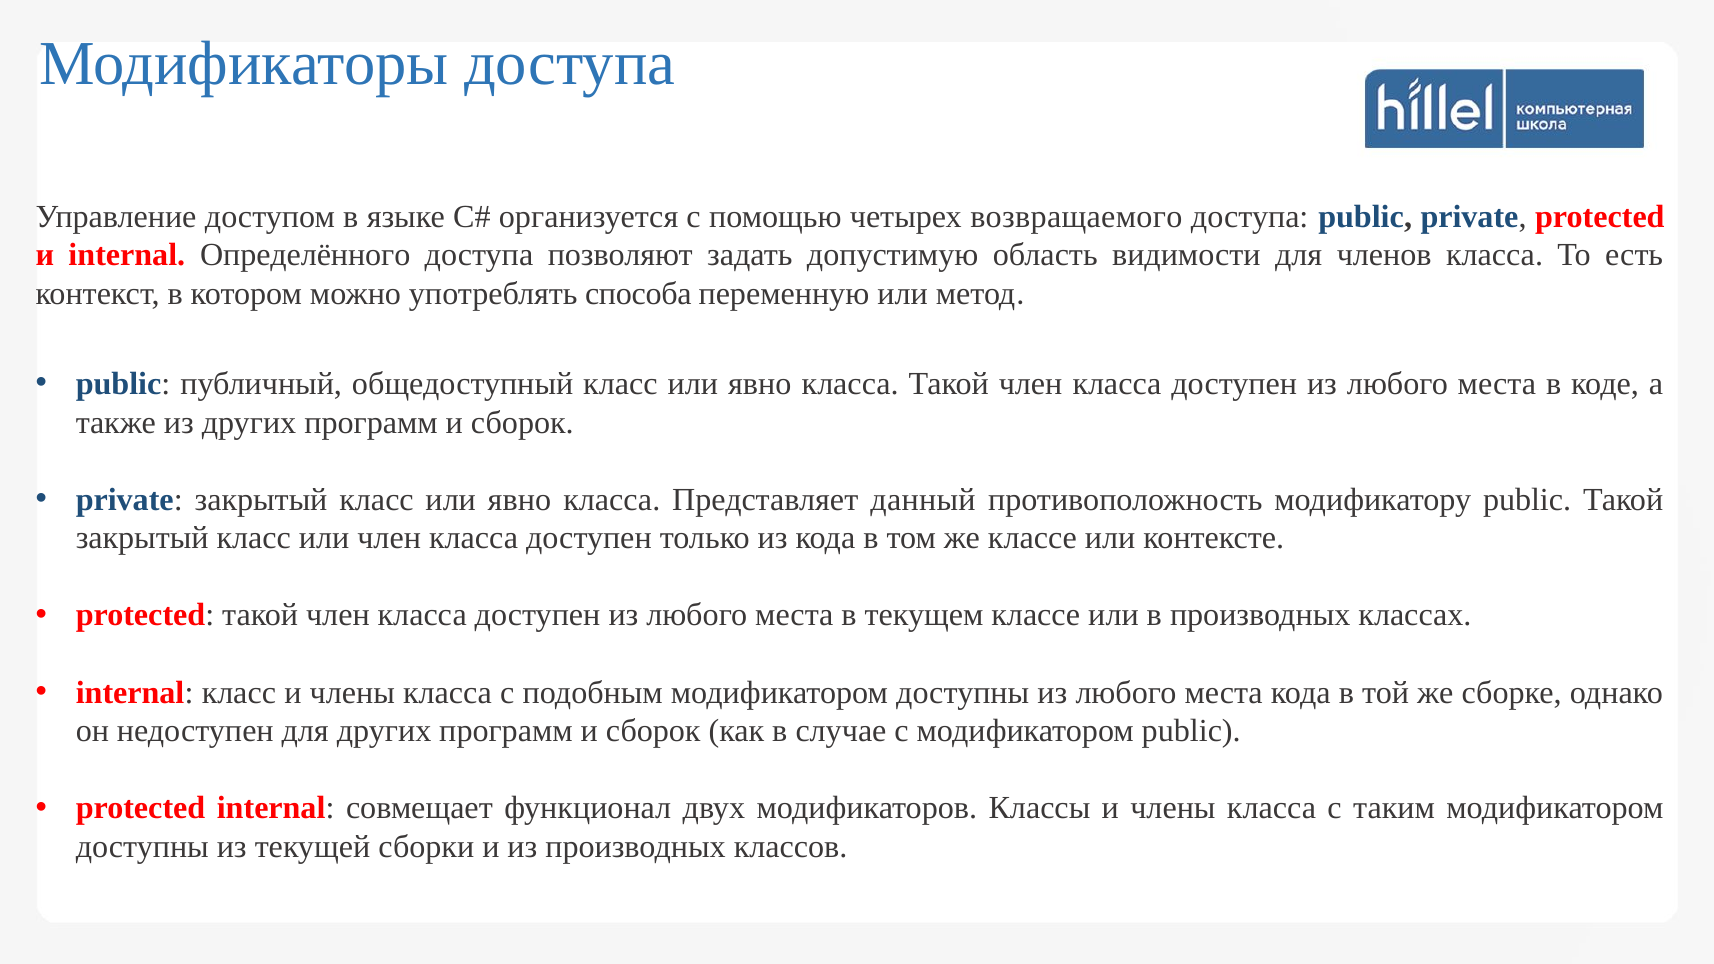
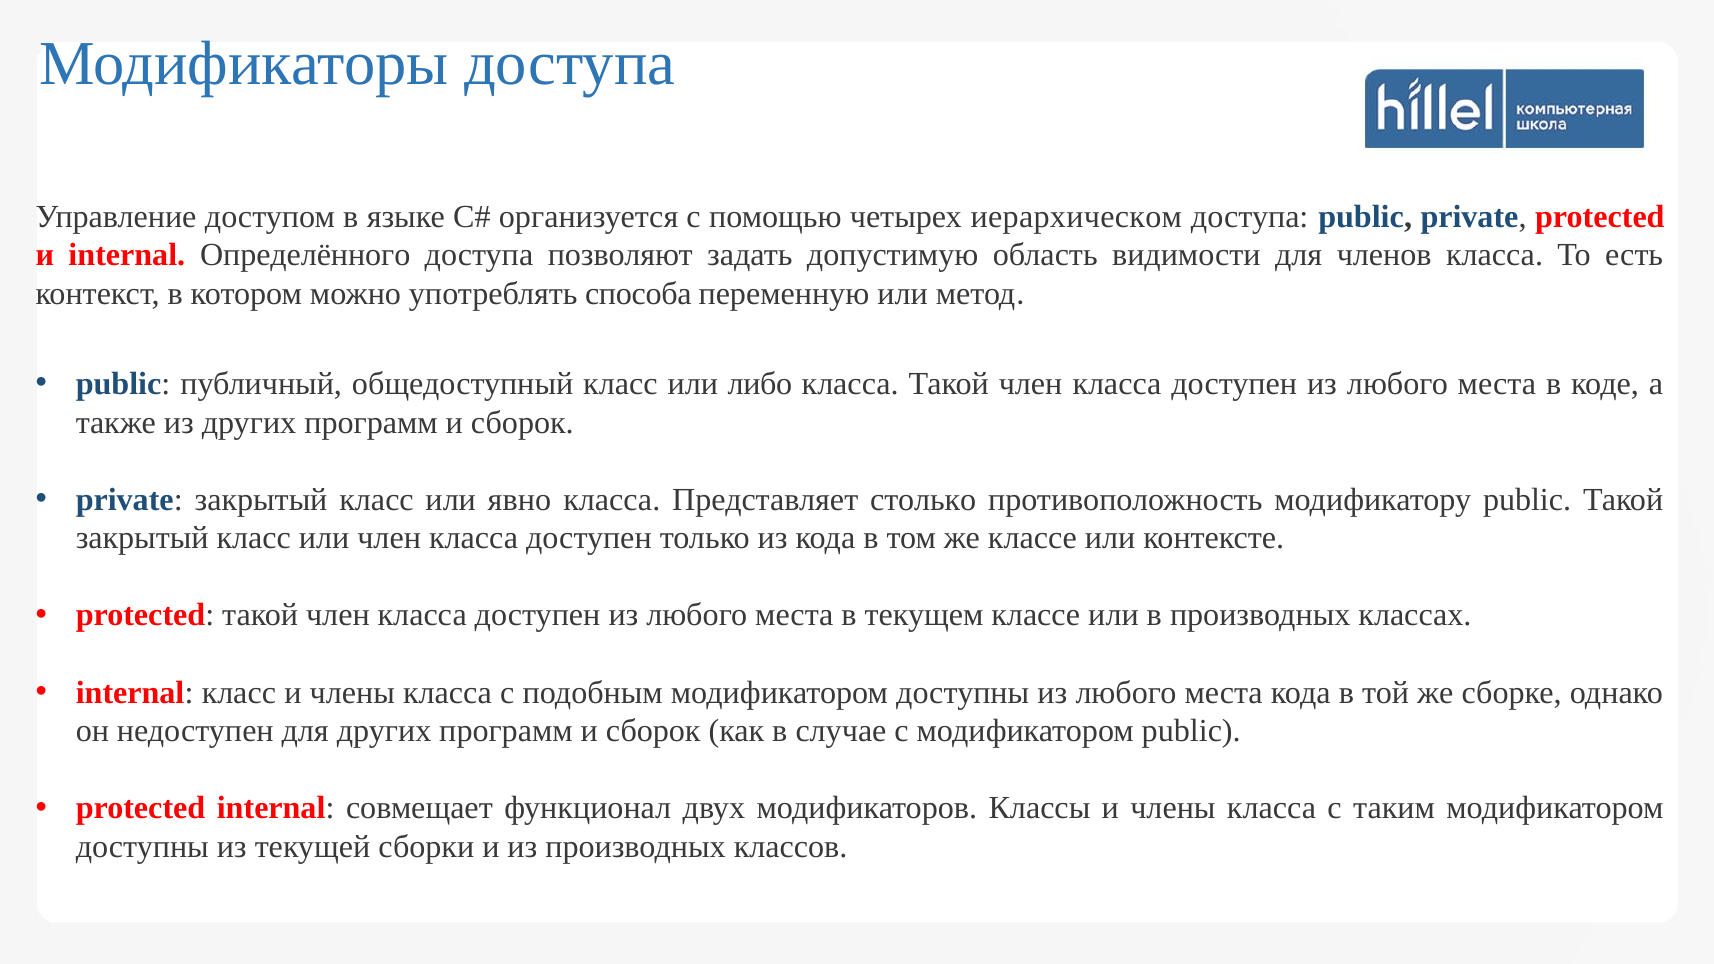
возвращаемого: возвращаемого -> иерархическом (1076, 217)
общедоступный класс или явно: явно -> либо (760, 384)
данный: данный -> столько (923, 500)
